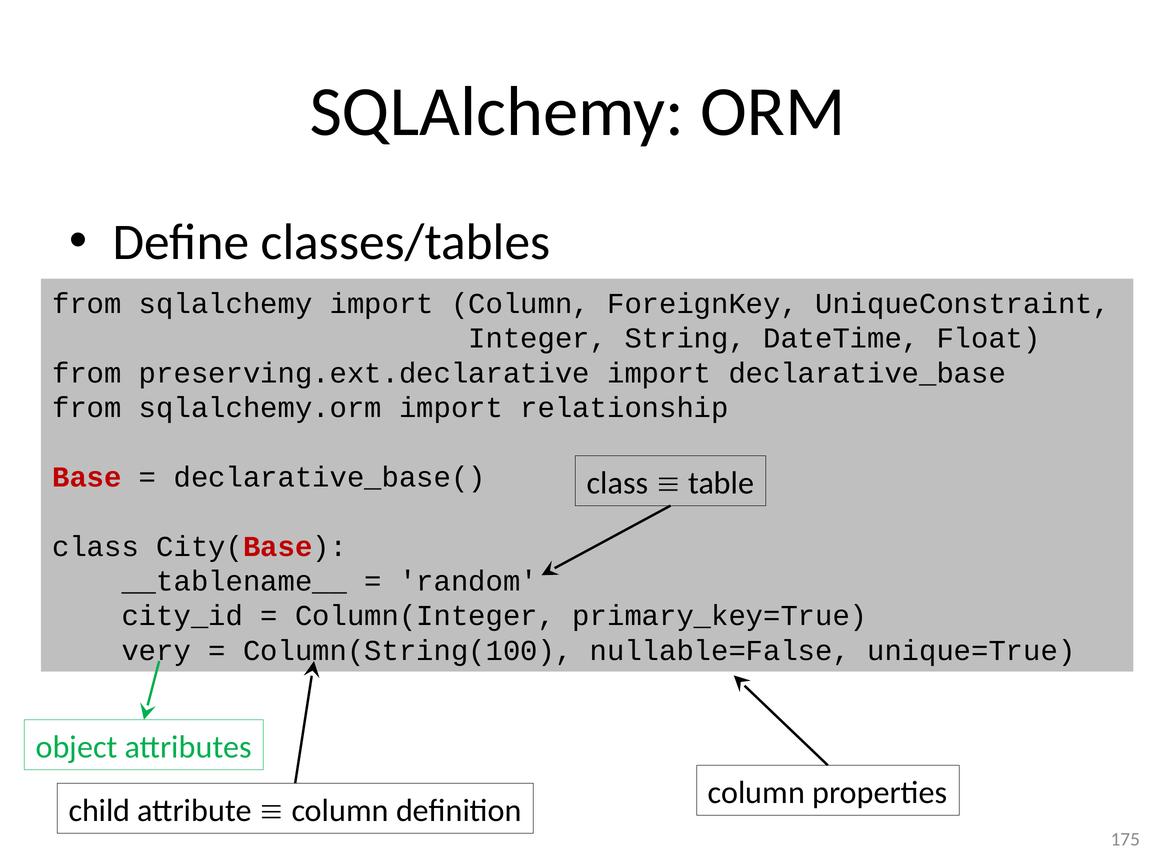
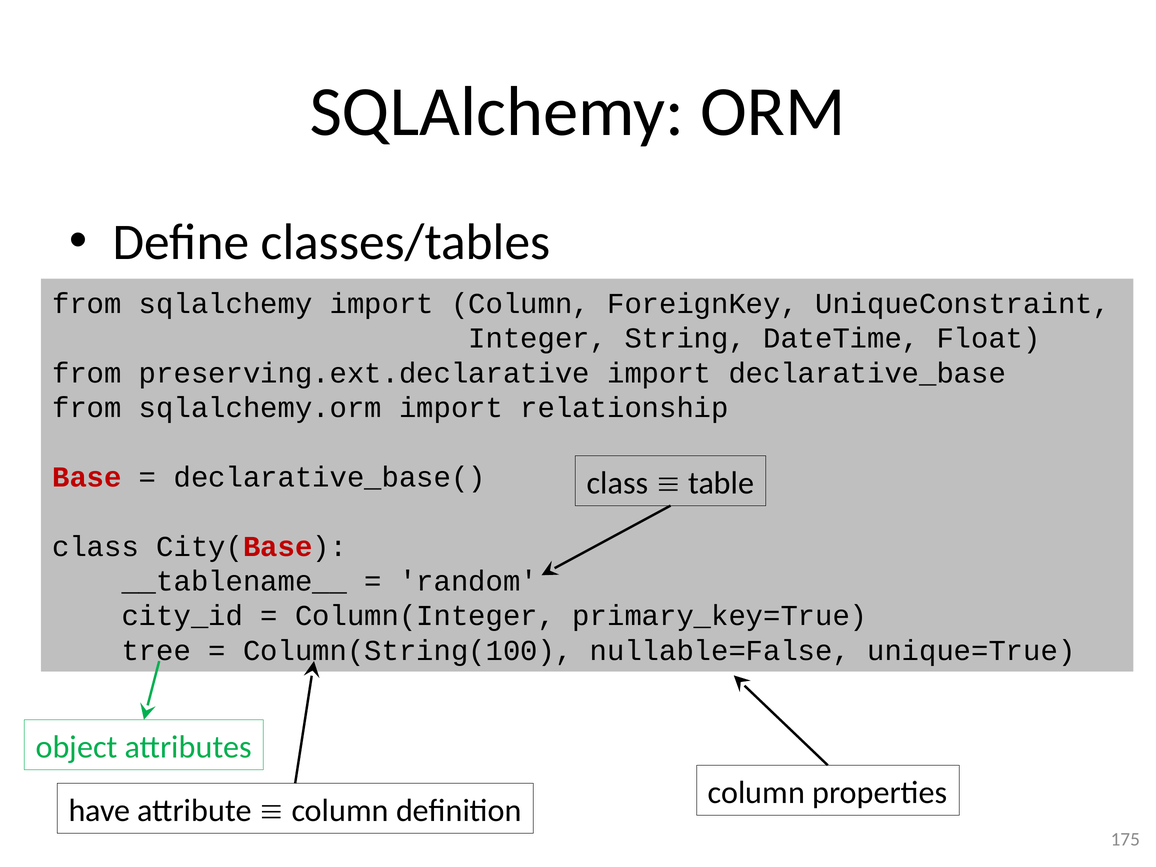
very: very -> tree (156, 651)
child: child -> have (99, 811)
